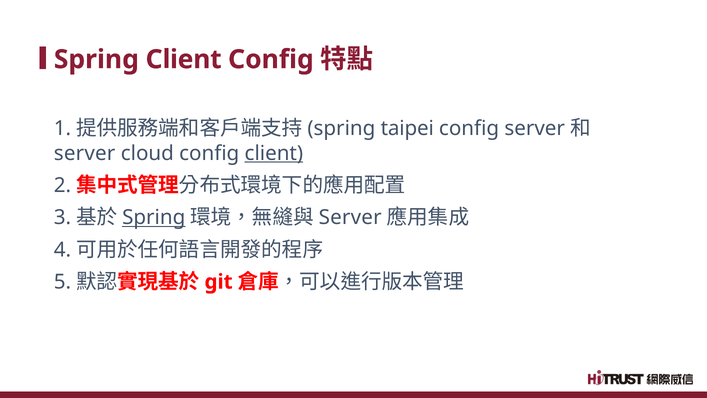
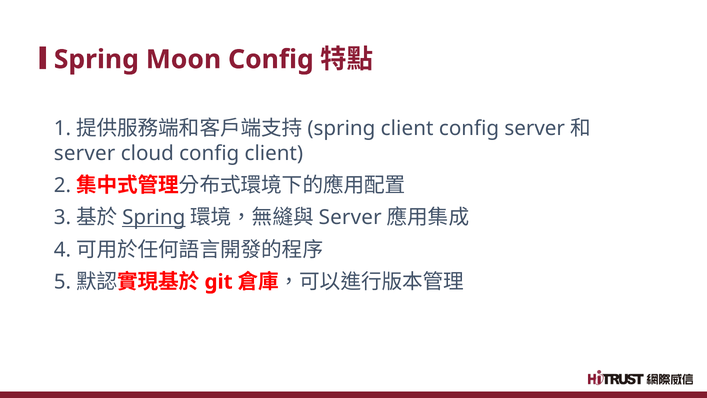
Spring Client: Client -> Moon (183, 59)
spring taipei: taipei -> client (407, 128)
client underline: present -> none (274, 153)
